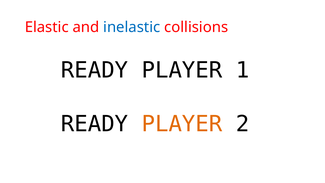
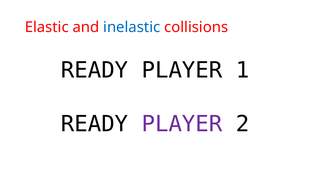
PLAYER colour: orange -> purple (182, 124)
